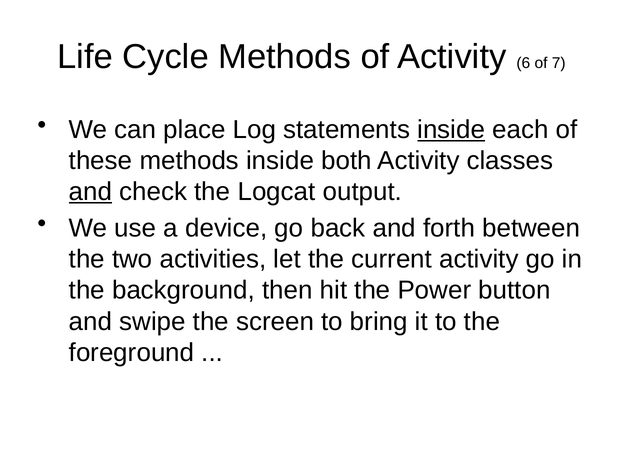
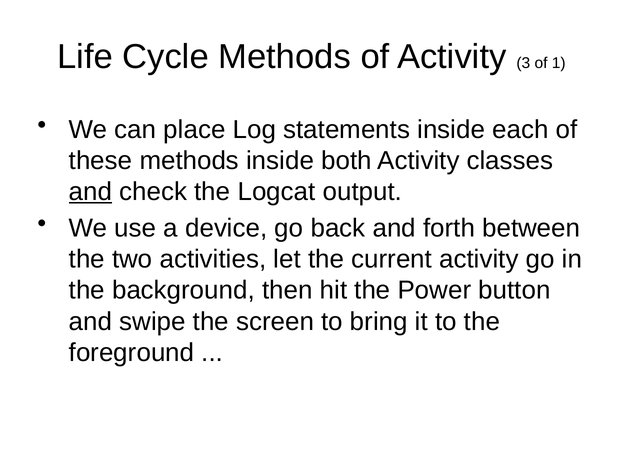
6: 6 -> 3 (523, 63)
7: 7 -> 1 (559, 63)
inside underline: present -> none (451, 130)
